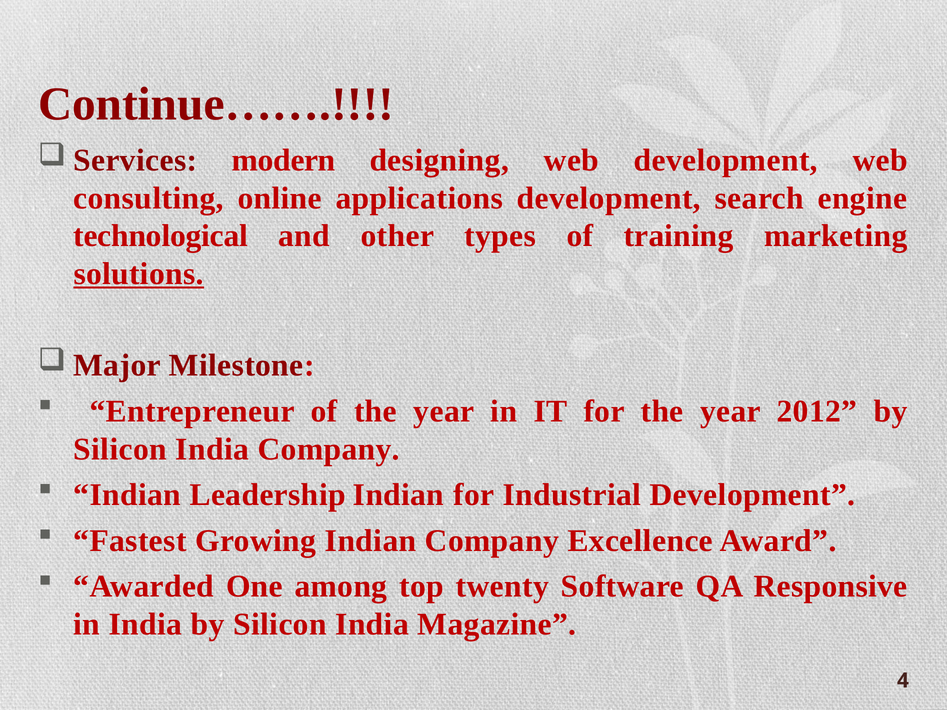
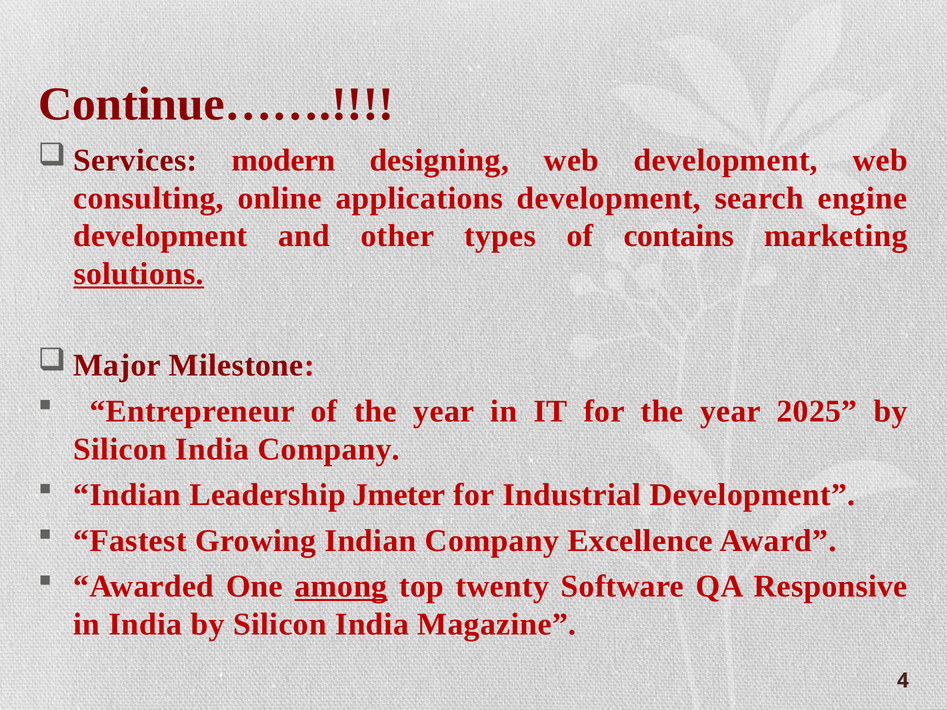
technological: technological -> development (160, 236)
training: training -> contains (679, 236)
2012: 2012 -> 2025 (817, 411)
Leadership Indian: Indian -> Jmeter (399, 495)
among underline: none -> present (341, 587)
